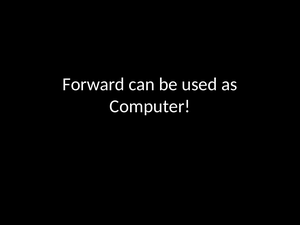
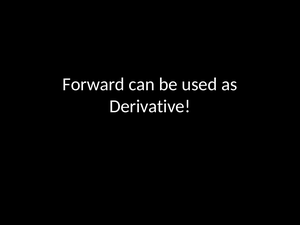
Computer: Computer -> Derivative (150, 106)
